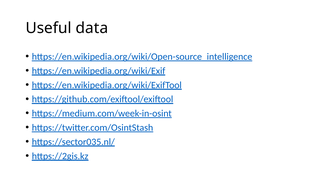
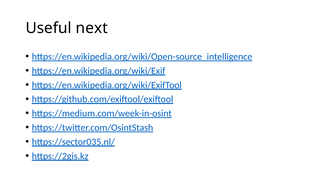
data: data -> next (92, 28)
